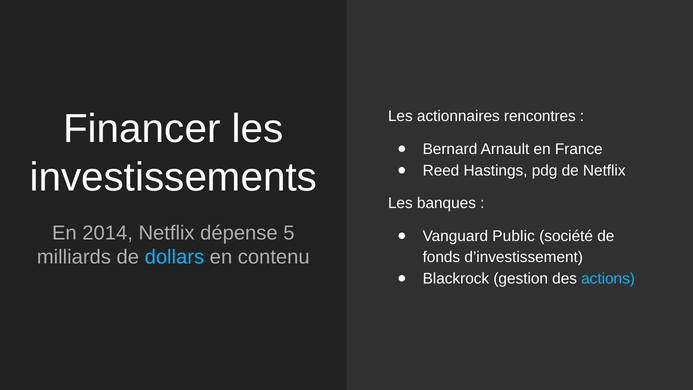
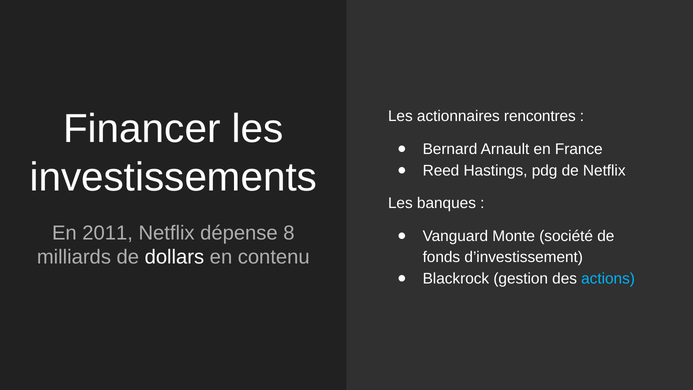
2014: 2014 -> 2011 (108, 233)
5: 5 -> 8 (289, 233)
Public: Public -> Monte (514, 236)
dollars colour: light blue -> white (174, 257)
